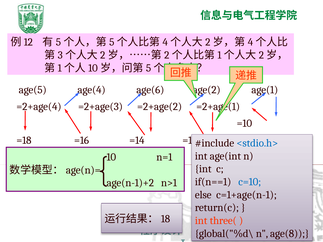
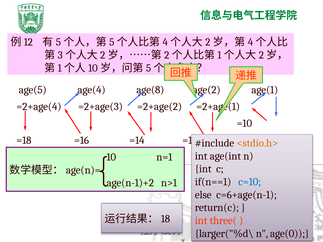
age(6: age(6 -> age(8 (150, 90)
<stdio.h> colour: blue -> orange (257, 143)
c=1+age(n-1: c=1+age(n-1 -> c=6+age(n-1 (247, 195)
global("%d\: global("%d\ -> larger("%d\ (224, 234)
age(8: age(8 -> age(0 (290, 234)
